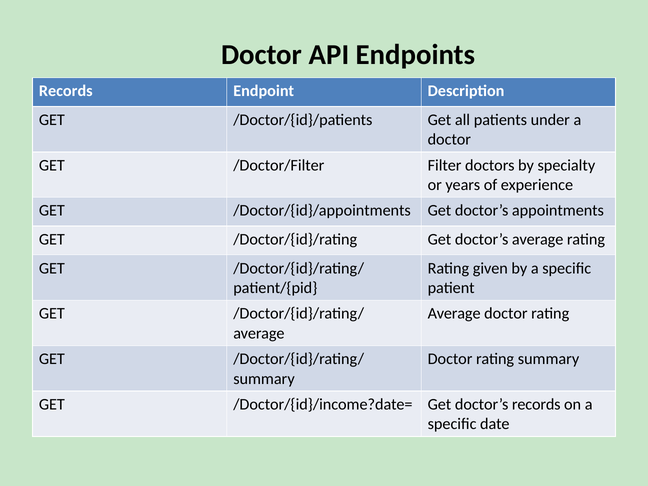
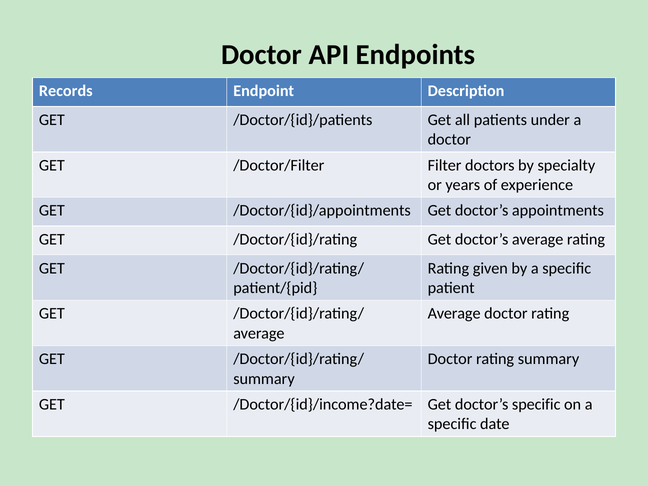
doctor’s records: records -> specific (536, 404)
